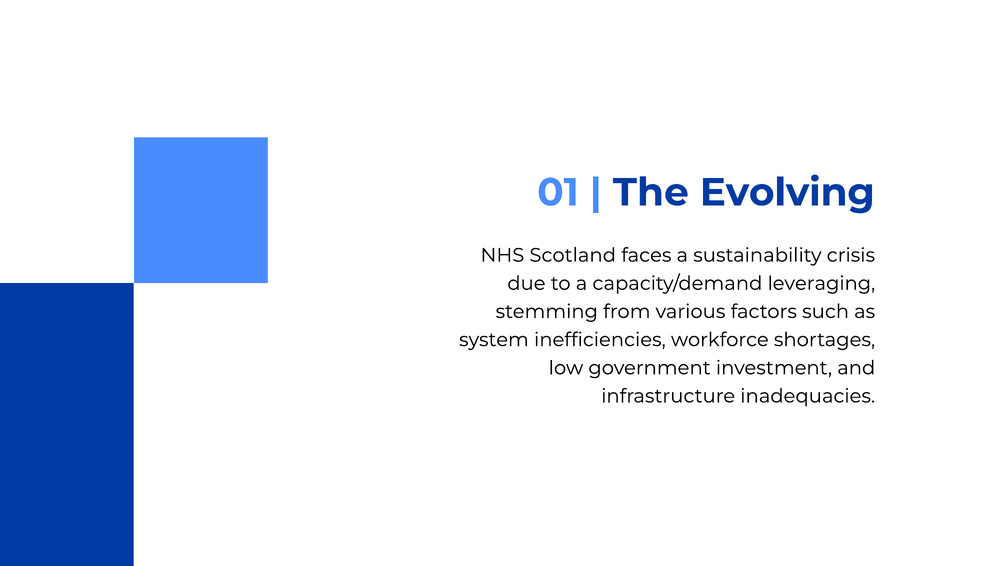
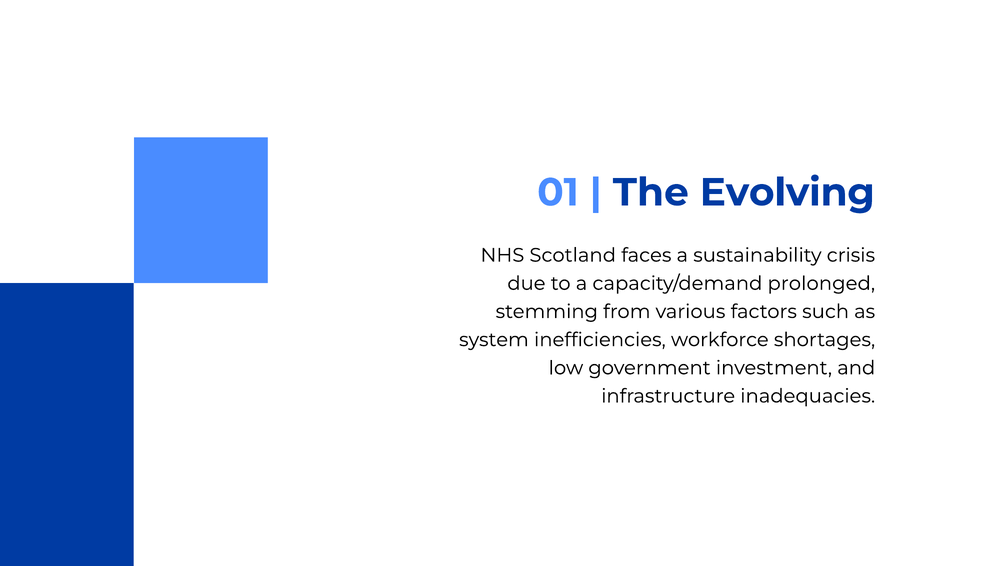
leveraging: leveraging -> prolonged (821, 283)
